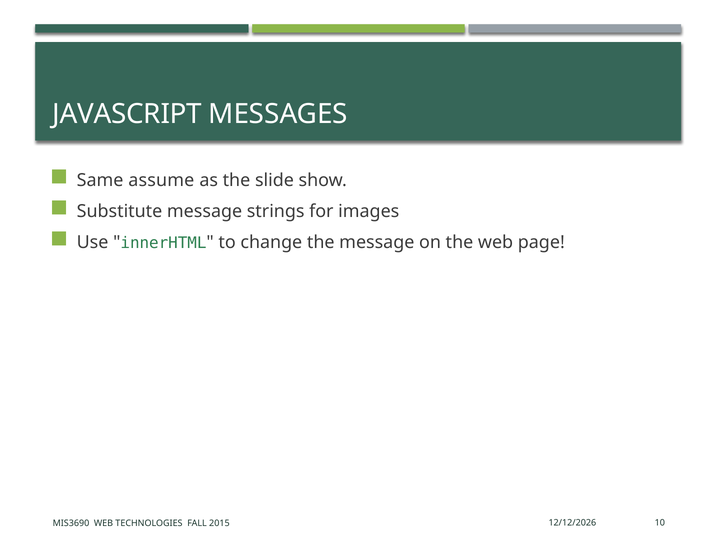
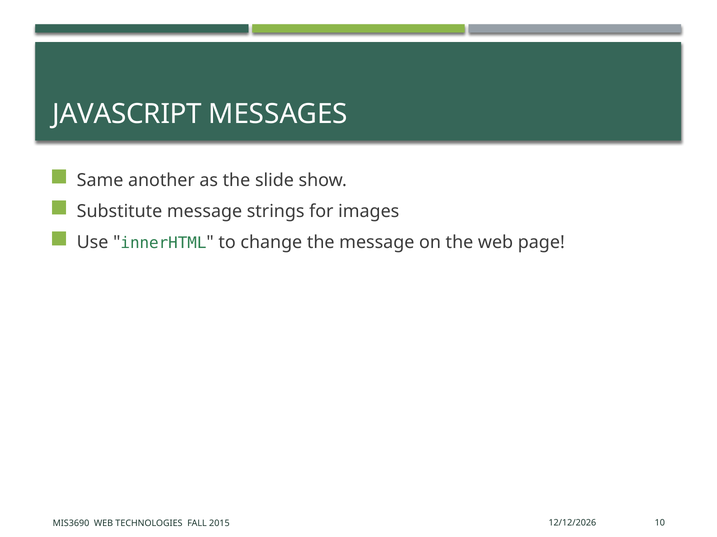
assume: assume -> another (161, 180)
